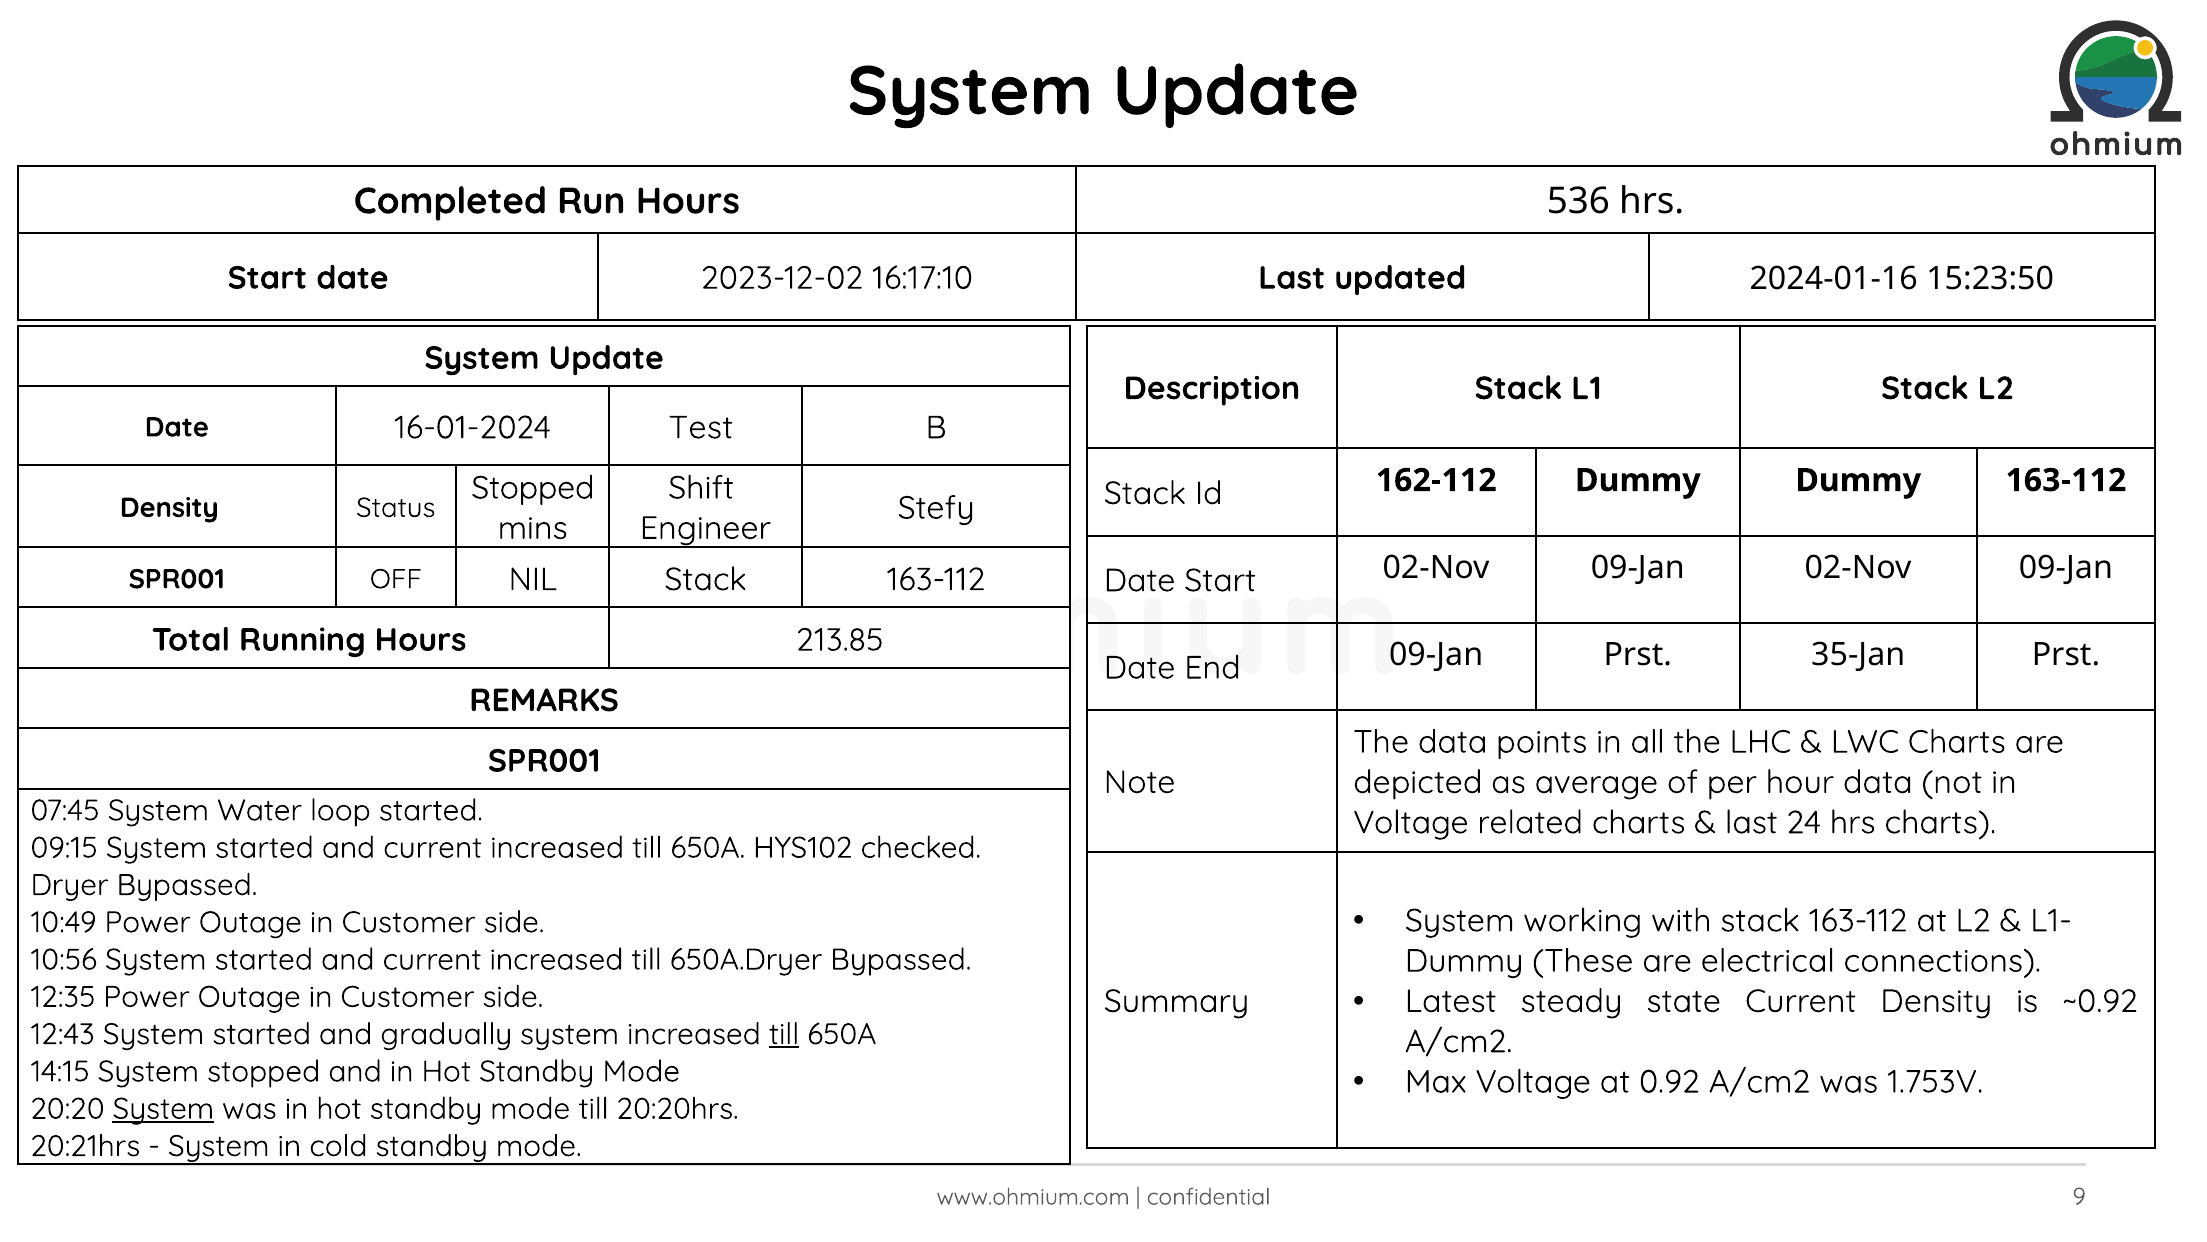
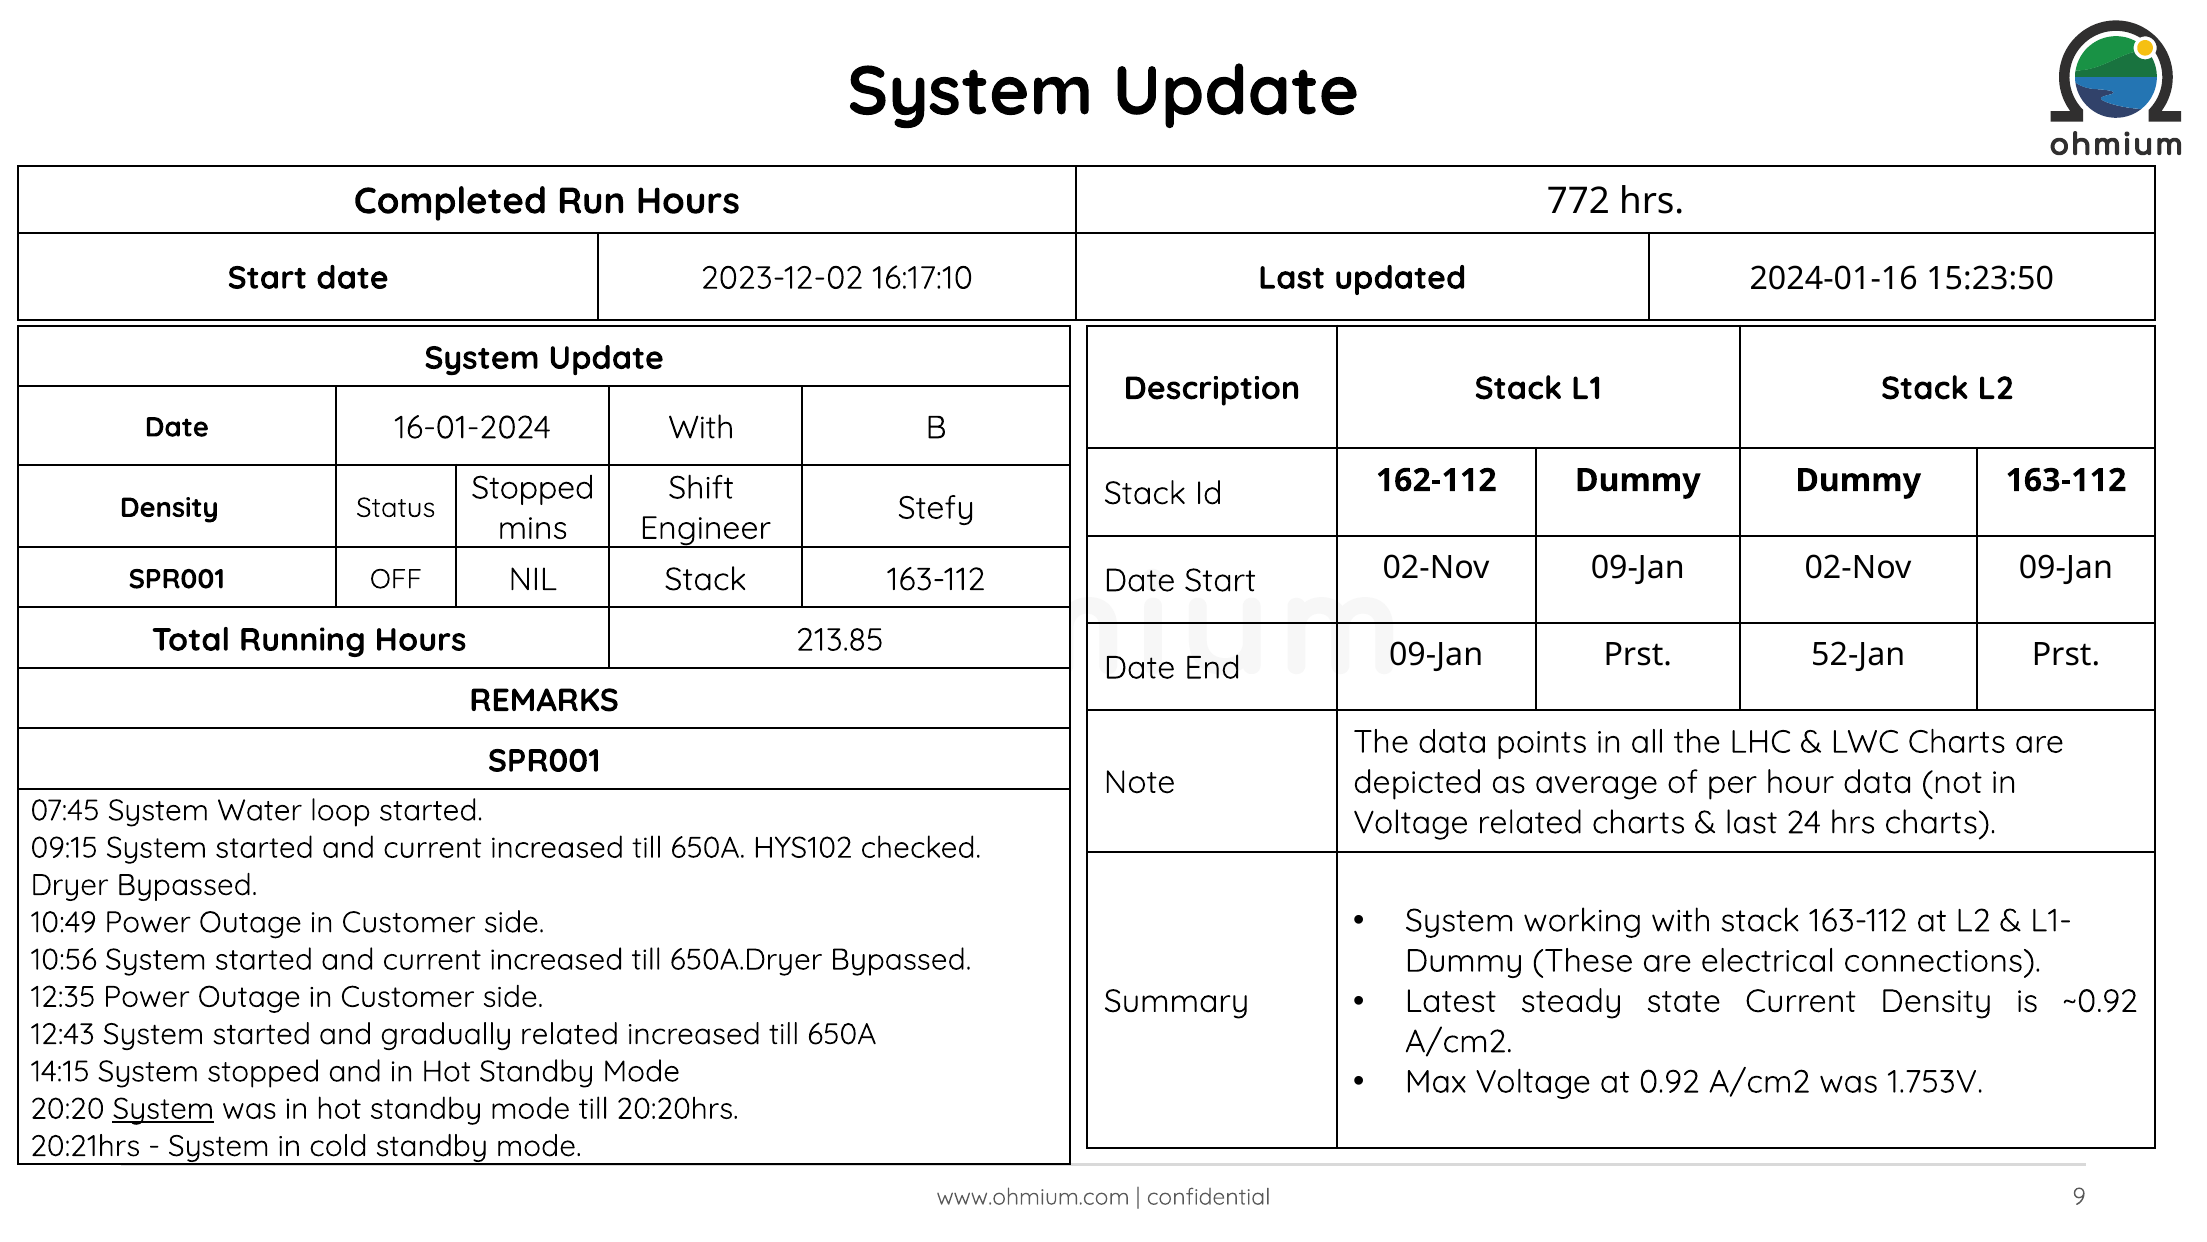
536: 536 -> 772 (1578, 201)
16-01-2024 Test: Test -> With (701, 427)
35-Jan: 35-Jan -> 52-Jan (1858, 655)
gradually system: system -> related (569, 1034)
till underline: present -> none (784, 1034)
